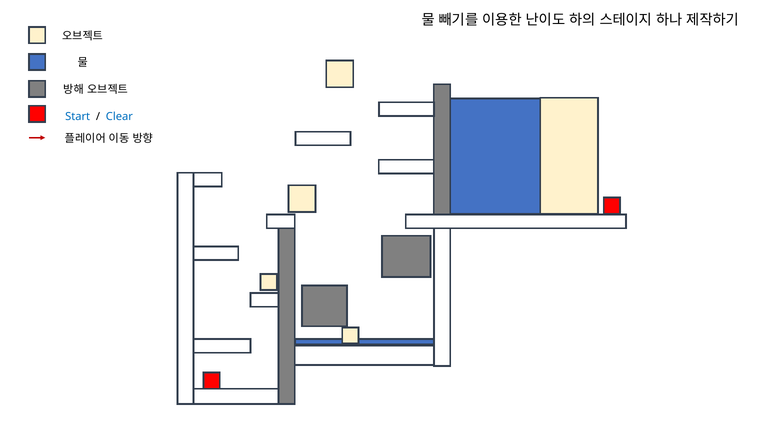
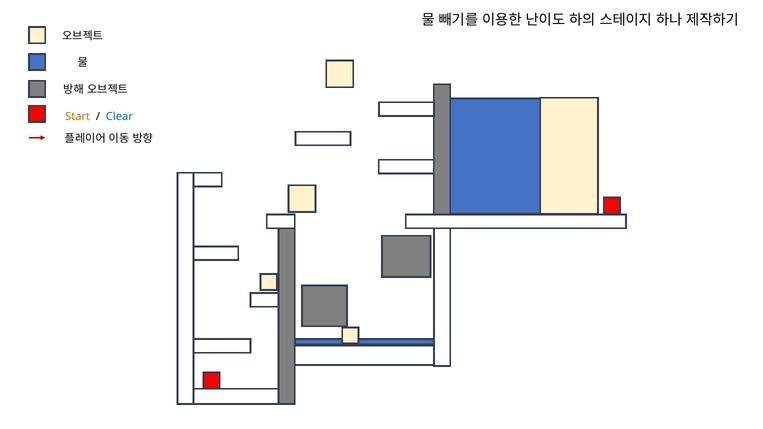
Start colour: blue -> orange (78, 117)
